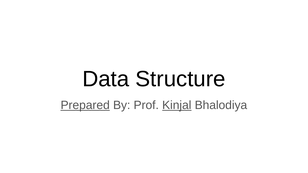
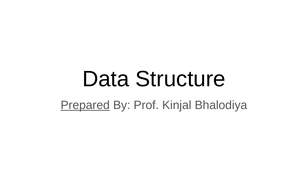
Kinjal underline: present -> none (177, 105)
